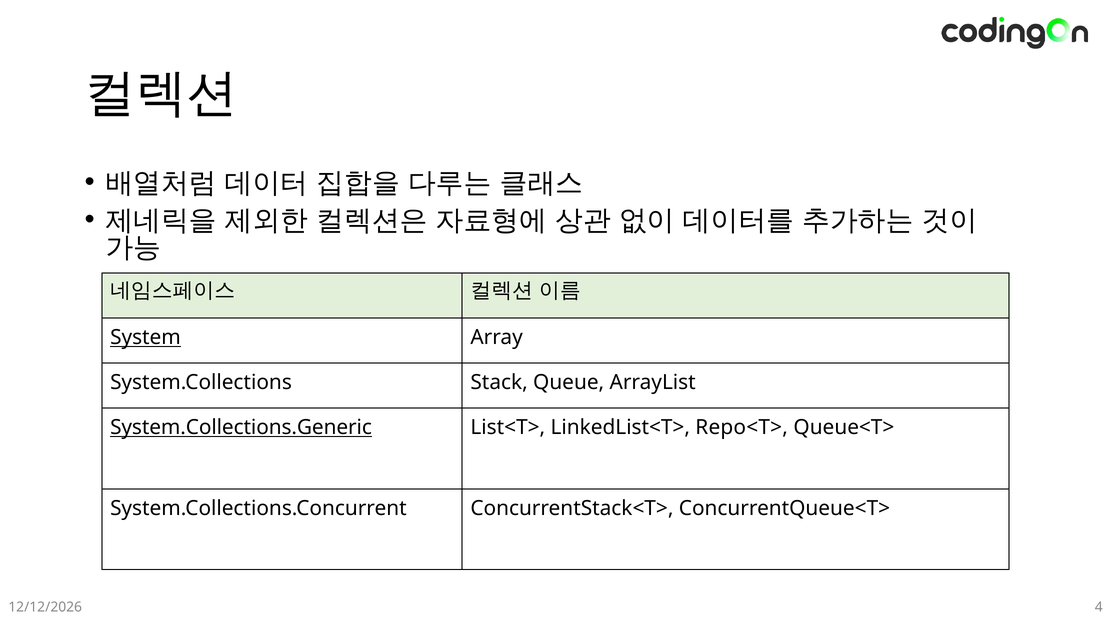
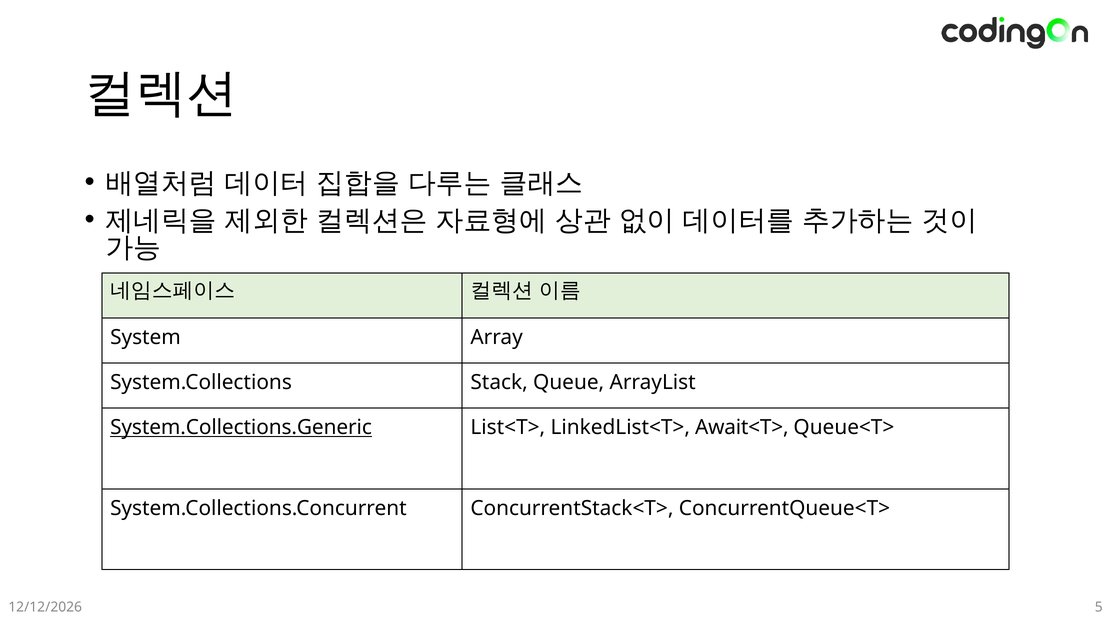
System underline: present -> none (145, 338)
Repo<T>: Repo<T> -> Await<T> (742, 427)
4: 4 -> 5 (1099, 607)
